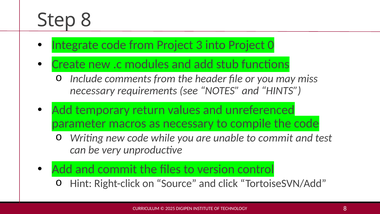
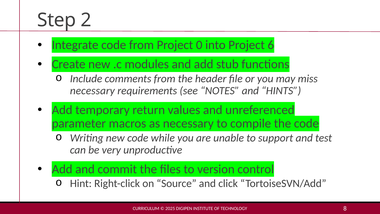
Step 8: 8 -> 2 (86, 20)
3: 3 -> 0 (199, 45)
0: 0 -> 6 (271, 45)
to commit: commit -> support (276, 138)
